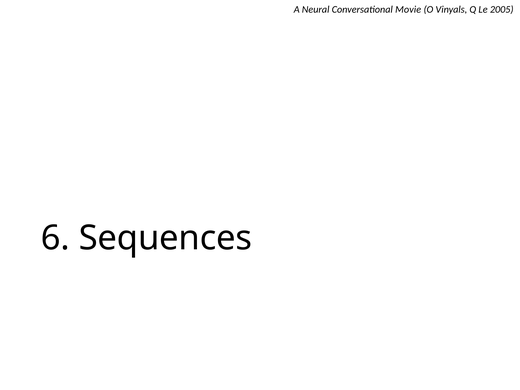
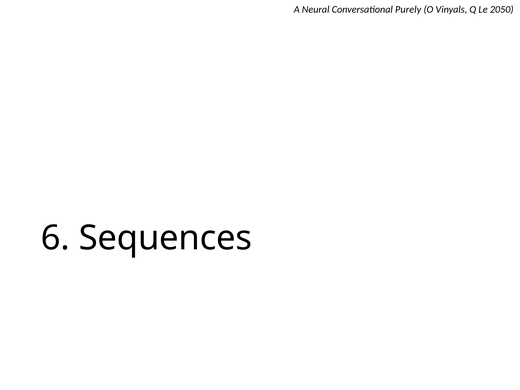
Movie: Movie -> Purely (408, 9)
2005: 2005 -> 2050 (502, 9)
